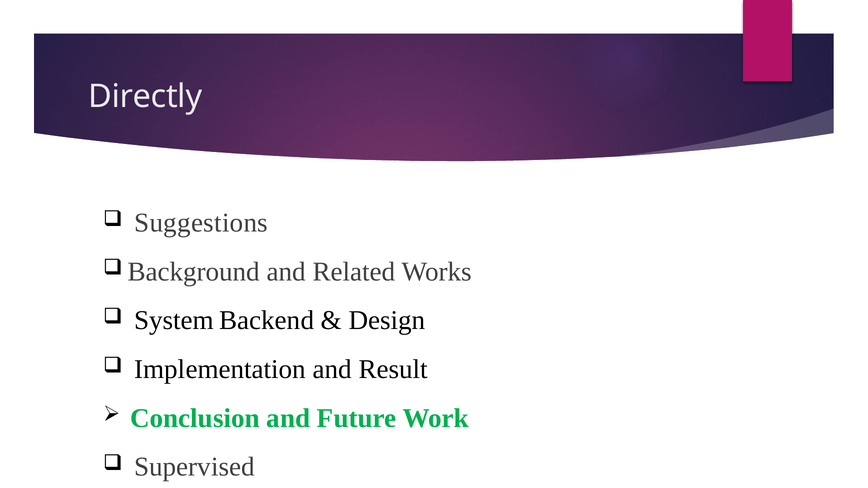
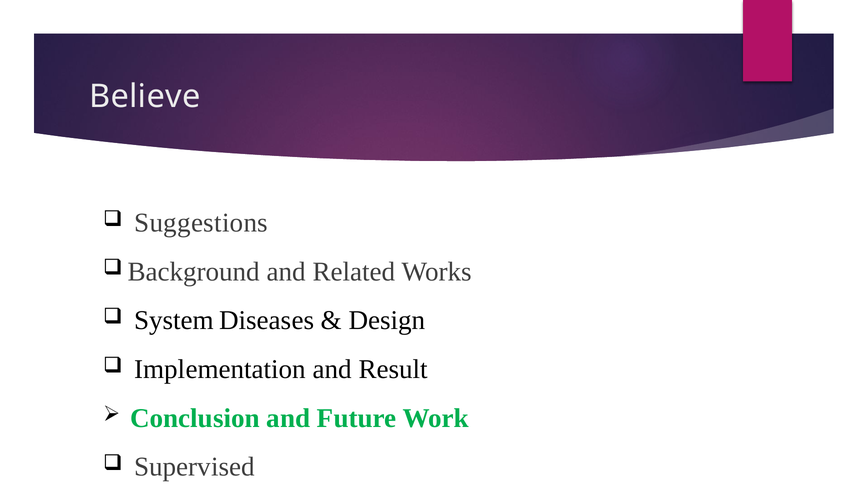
Directly: Directly -> Believe (145, 97)
Backend: Backend -> Diseases (267, 321)
